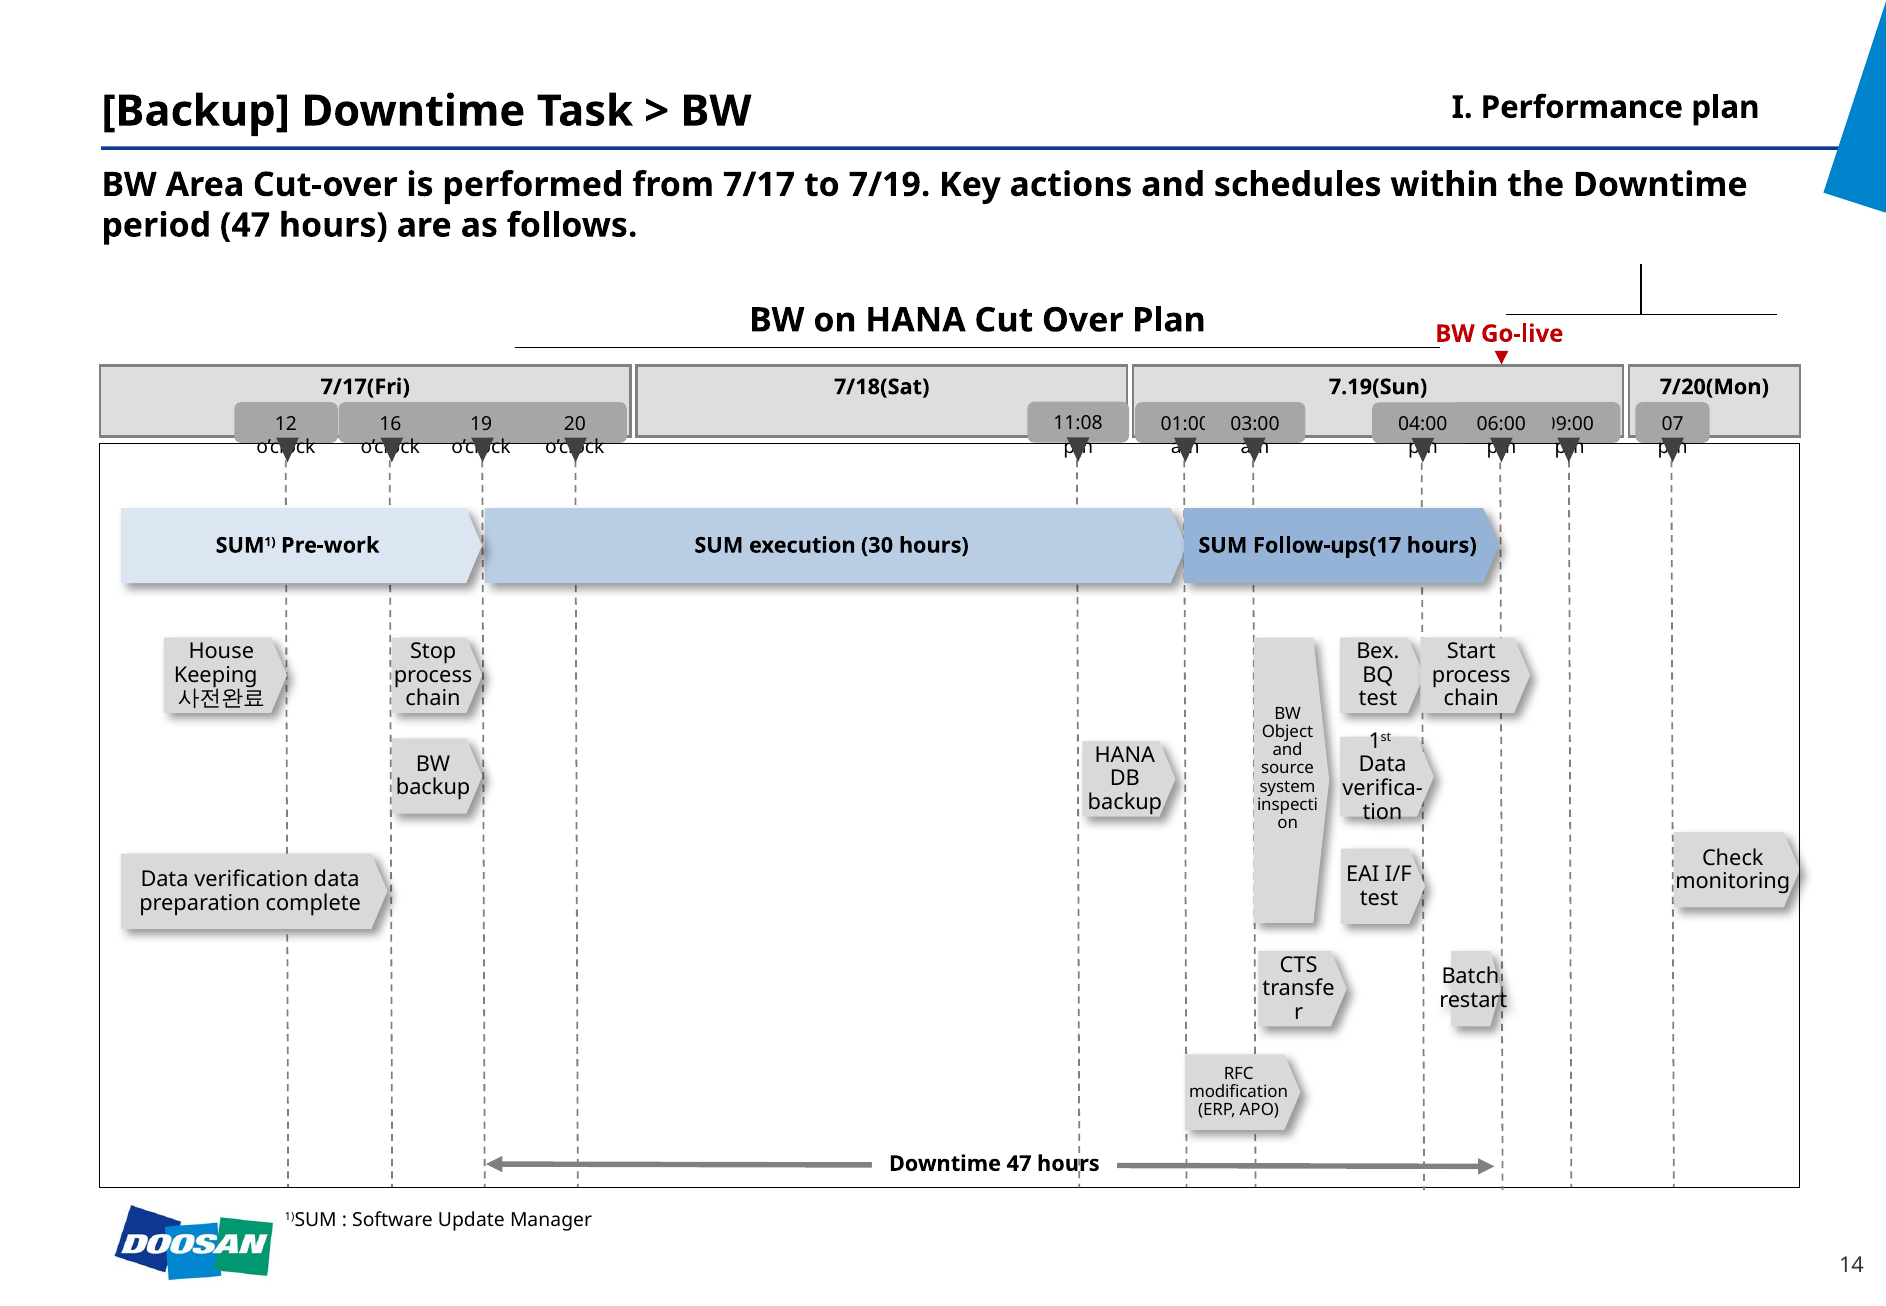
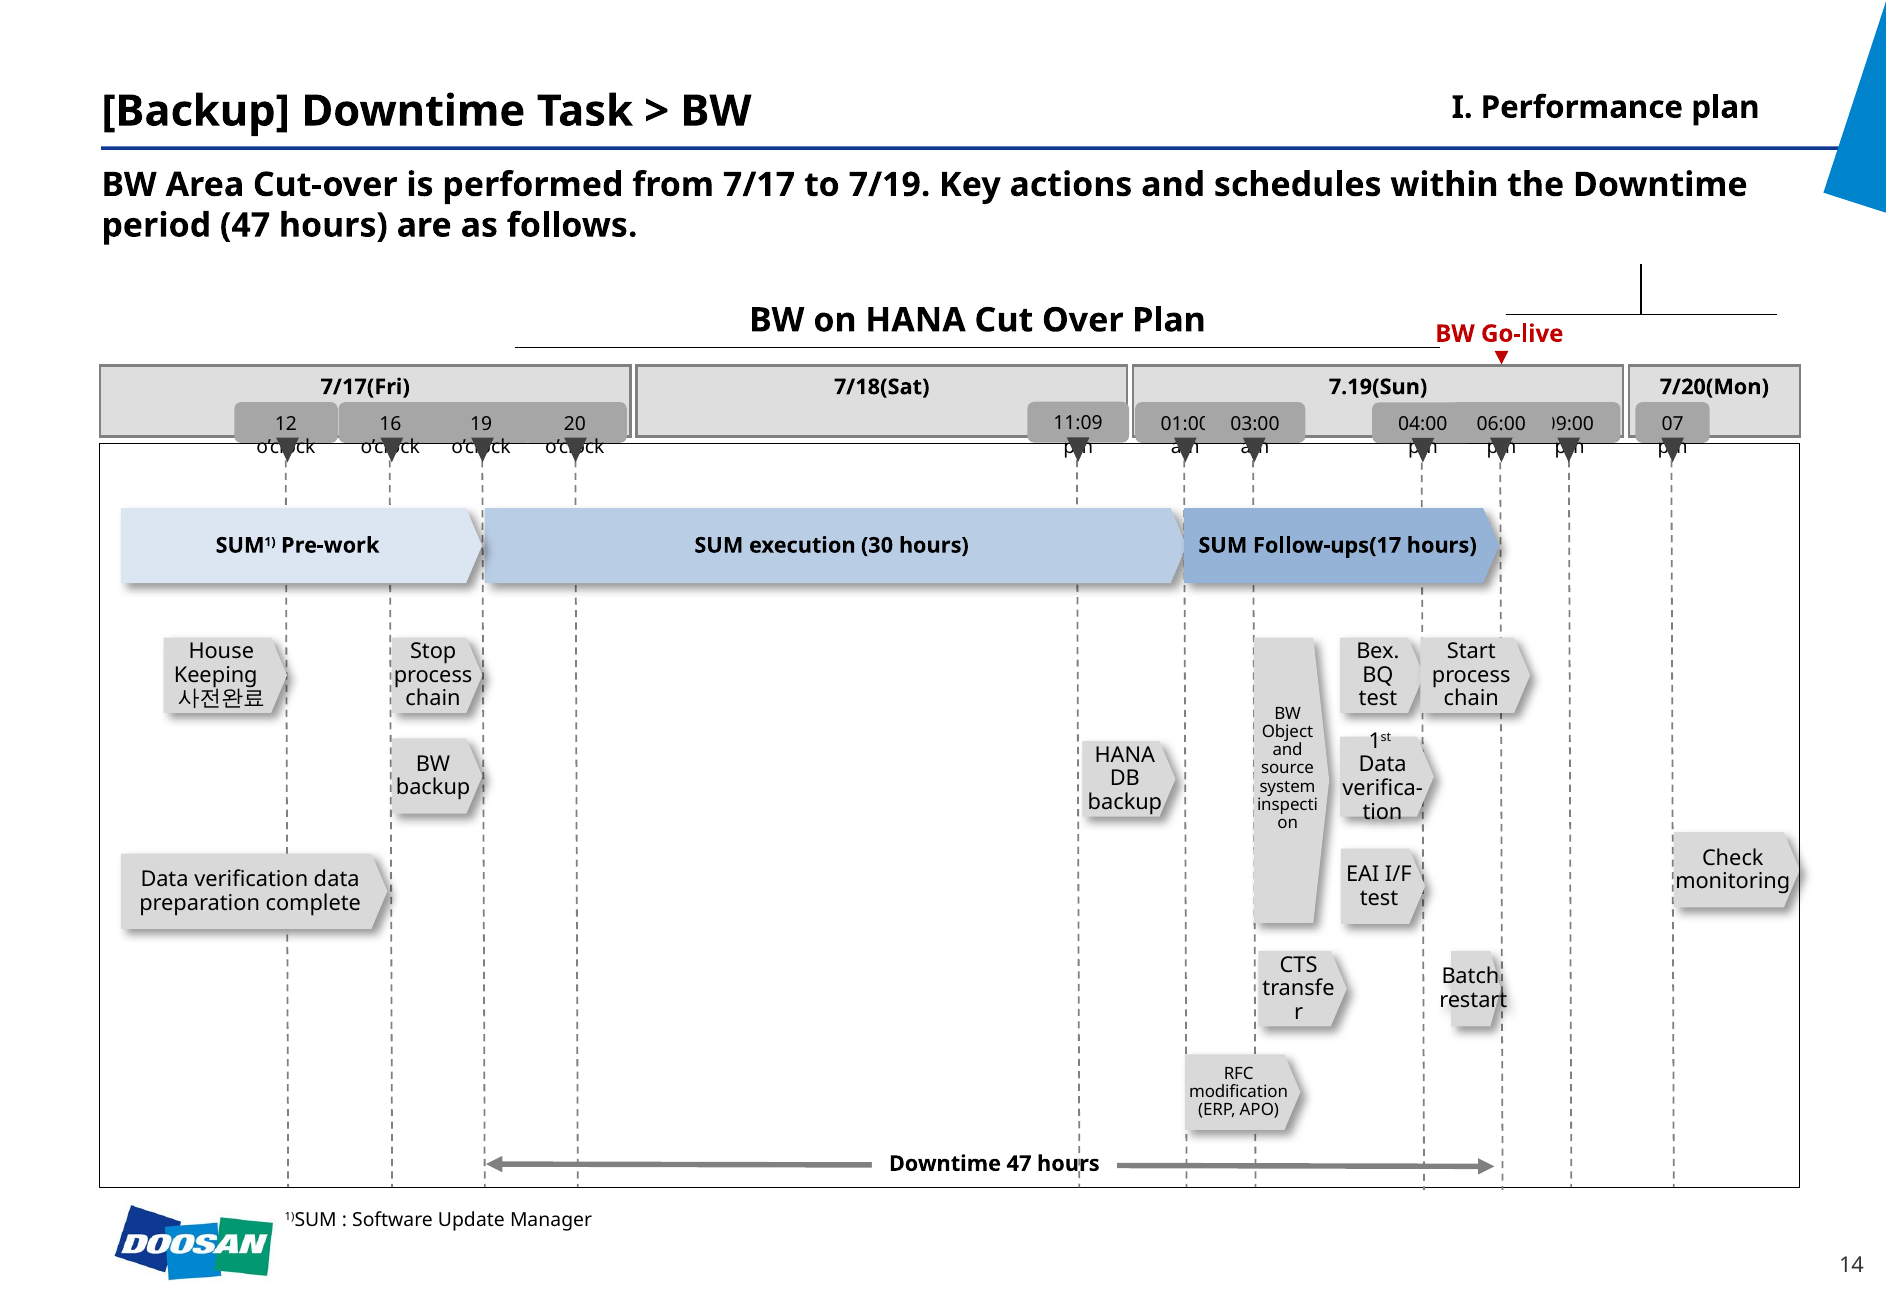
11:08: 11:08 -> 11:09 (1078, 423)
